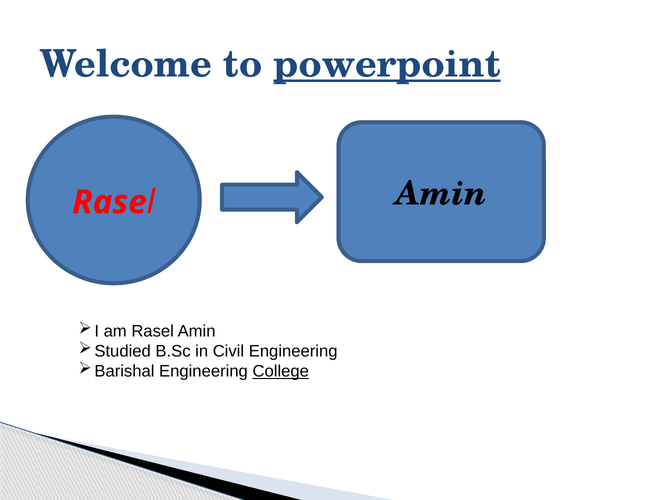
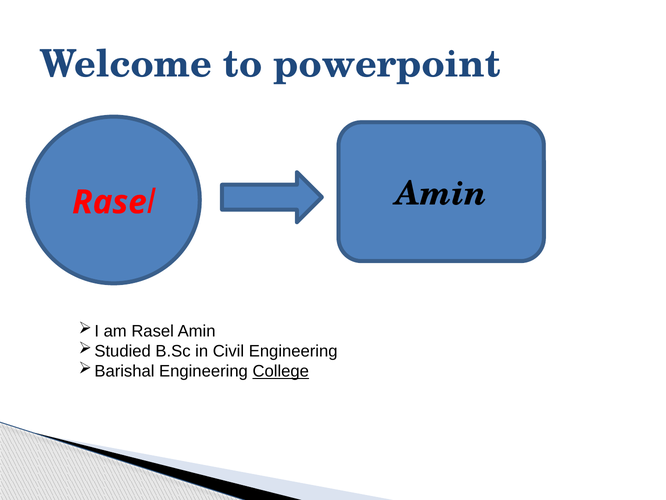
powerpoint underline: present -> none (387, 64)
